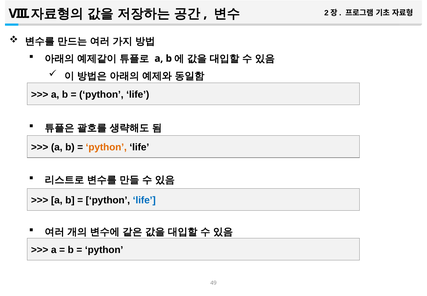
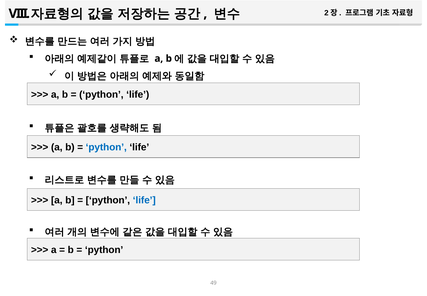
python colour: orange -> blue (106, 147)
